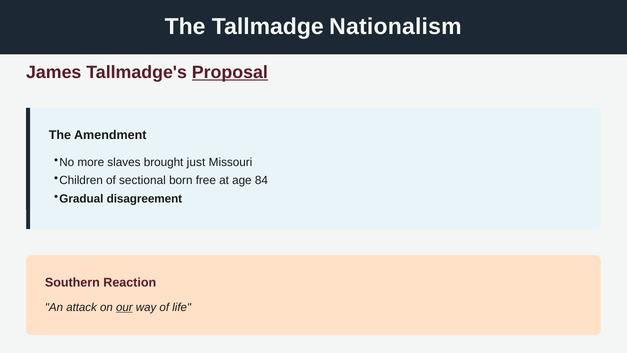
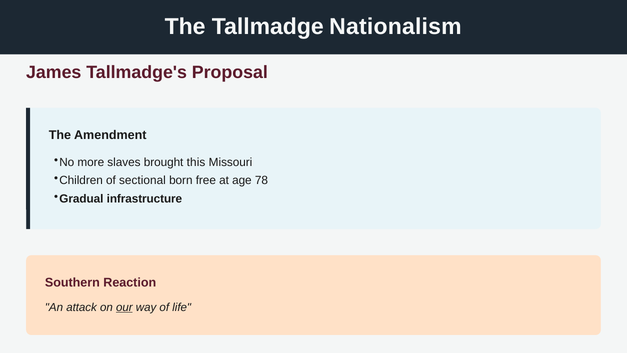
Proposal underline: present -> none (230, 72)
just: just -> this (196, 162)
84: 84 -> 78 (261, 180)
disagreement: disagreement -> infrastructure (144, 199)
